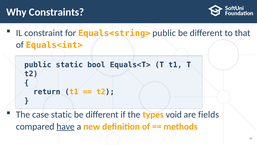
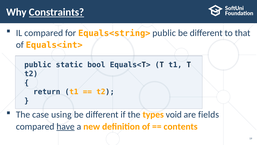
Constraints underline: none -> present (57, 12)
IL constraint: constraint -> compared (44, 33)
case static: static -> using (61, 114)
methods: methods -> contents (181, 126)
